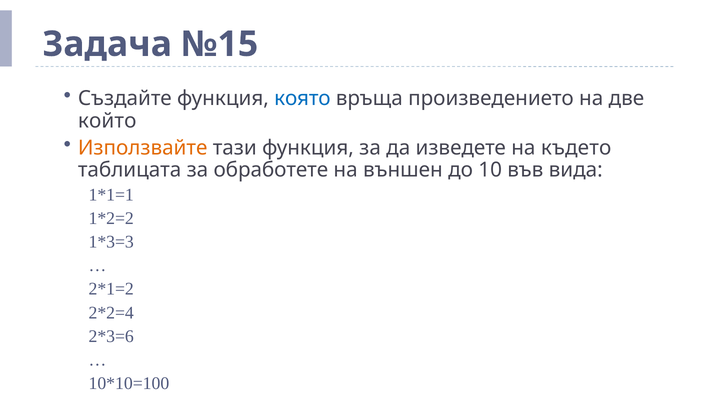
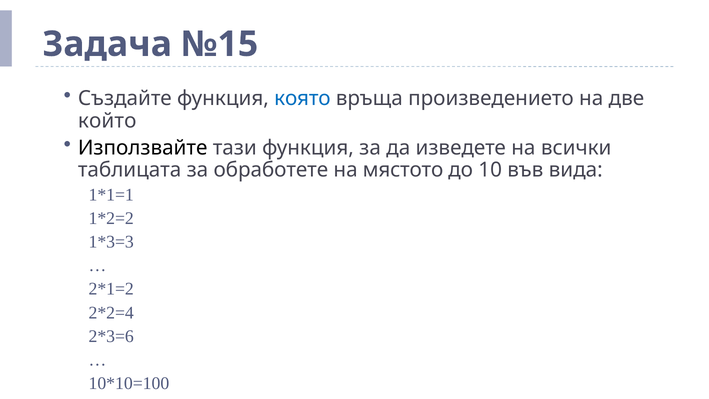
Използвайте colour: orange -> black (143, 148)
където: където -> всички (576, 148)
външен: външен -> мястото (403, 170)
